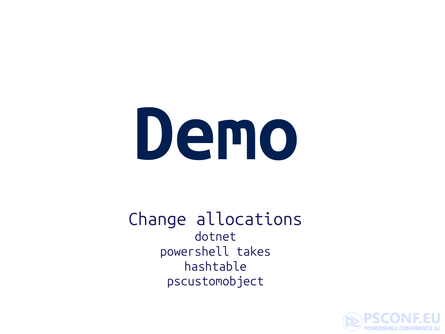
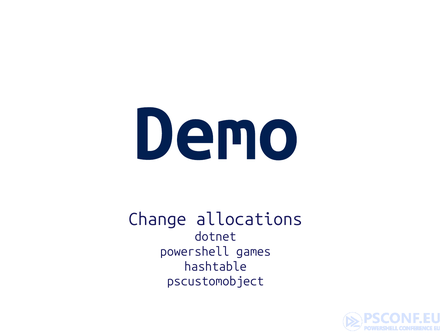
takes: takes -> games (254, 252)
